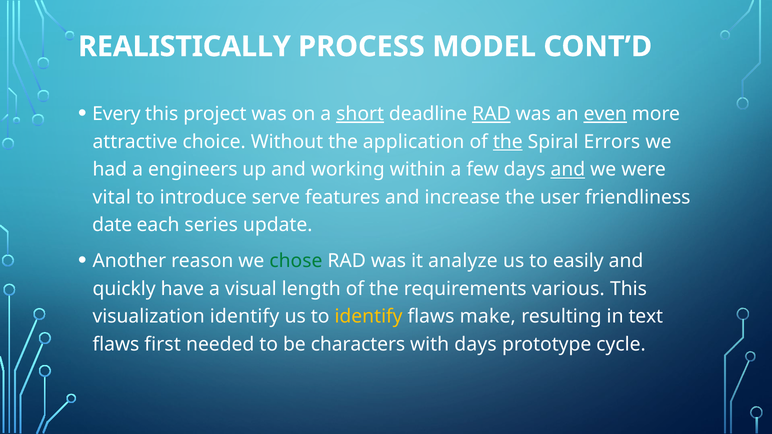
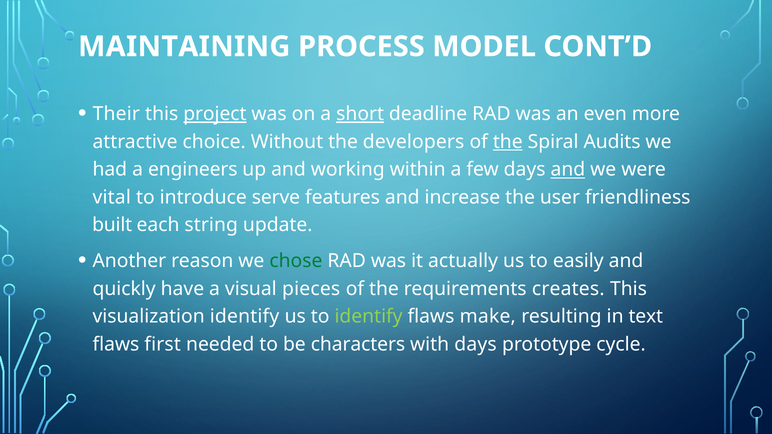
REALISTICALLY: REALISTICALLY -> MAINTAINING (184, 47)
Every: Every -> Their (116, 114)
project underline: none -> present (215, 114)
RAD underline: present -> none (491, 114)
even underline: present -> none (605, 114)
application: application -> developers (414, 142)
Errors: Errors -> Audits (612, 142)
date: date -> built (112, 225)
series: series -> string (211, 225)
analyze: analyze -> actually (463, 261)
length: length -> pieces (311, 289)
various: various -> creates (568, 289)
identify colour: yellow -> light green (369, 317)
